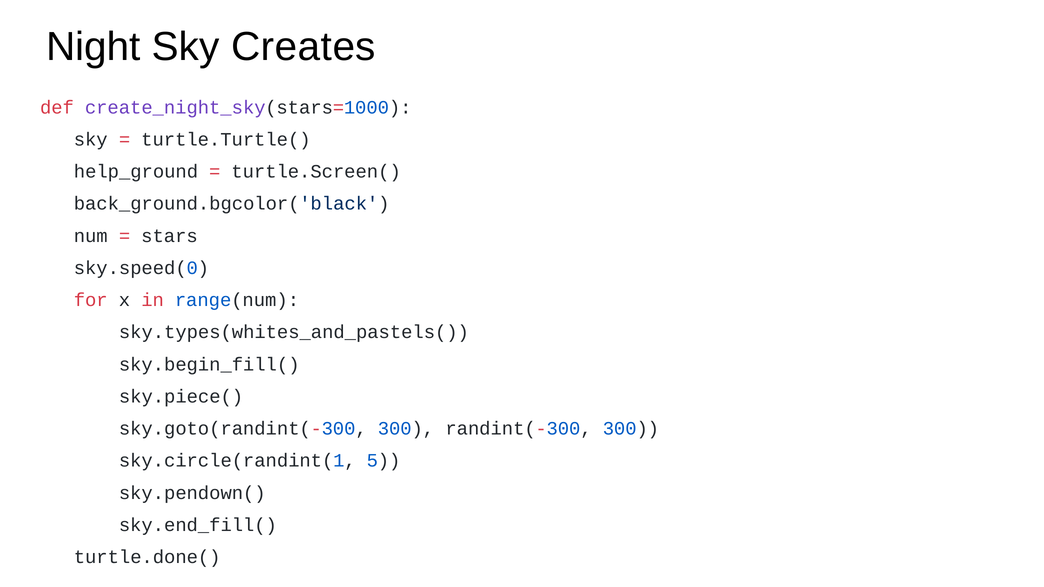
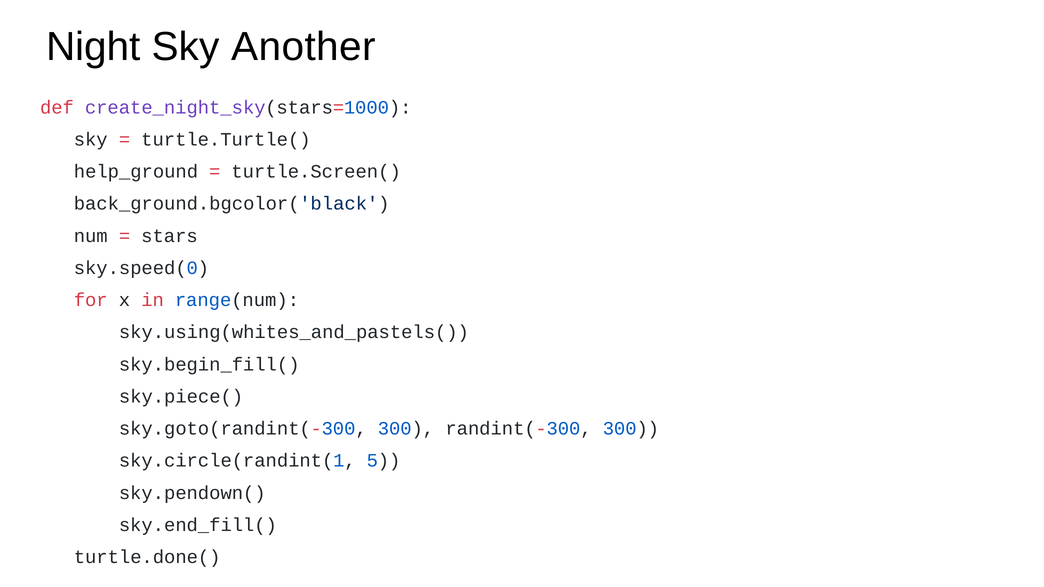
Creates: Creates -> Another (304, 47)
sky.types(whites_and_pastels(: sky.types(whites_and_pastels( -> sky.using(whites_and_pastels( (294, 332)
